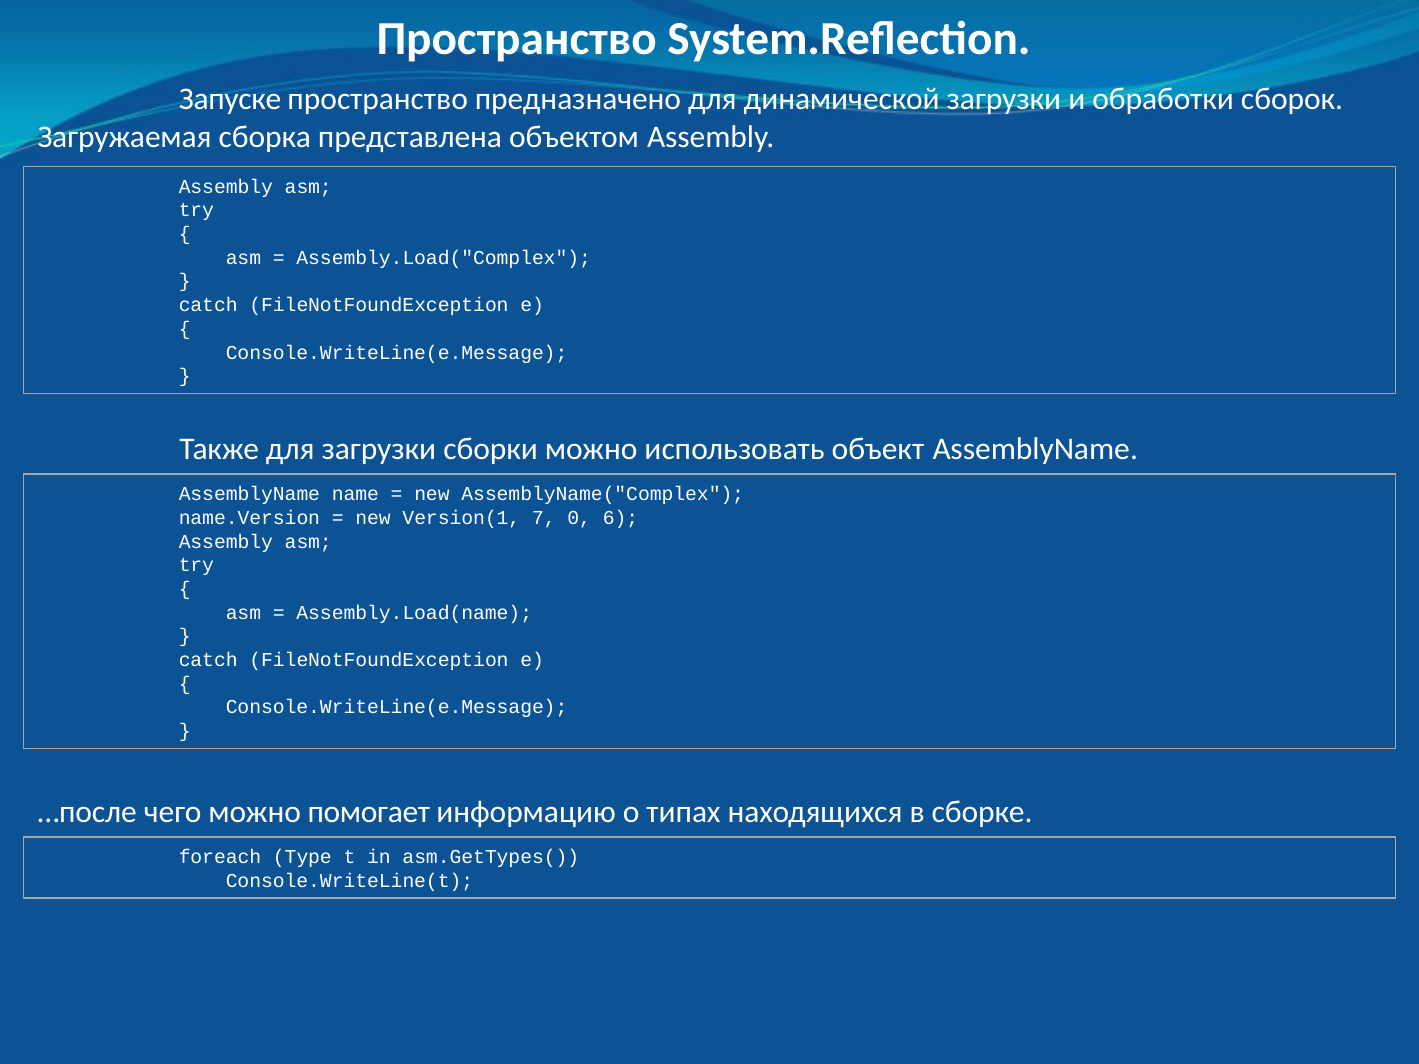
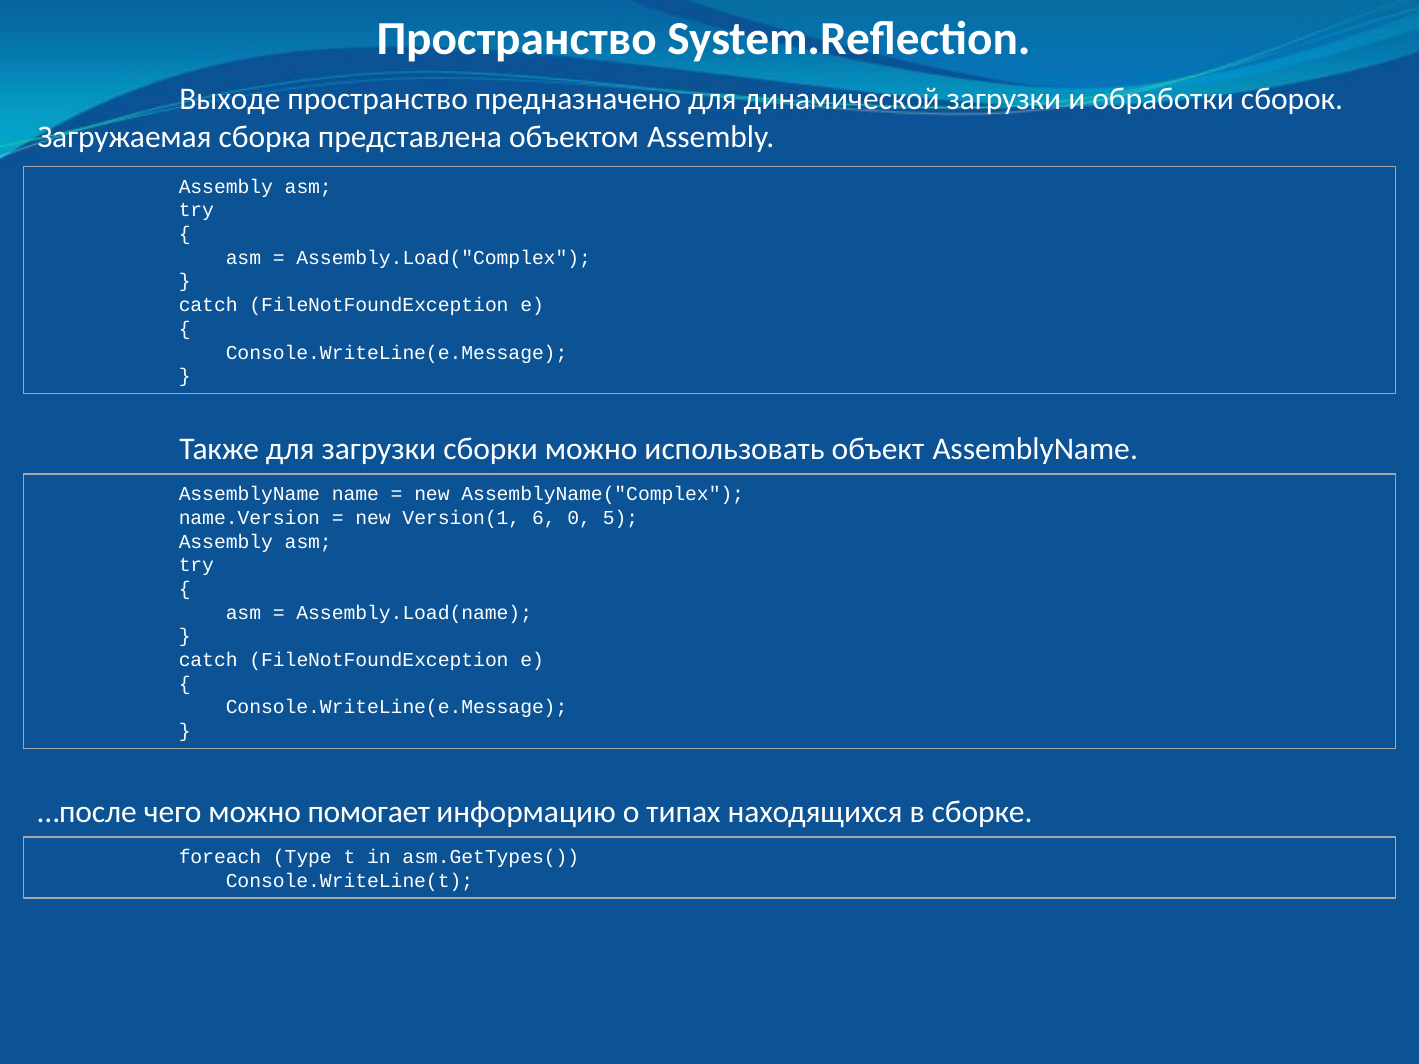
Запуске: Запуске -> Выходе (230, 100)
7: 7 -> 6 (544, 518)
6: 6 -> 5 (620, 518)
